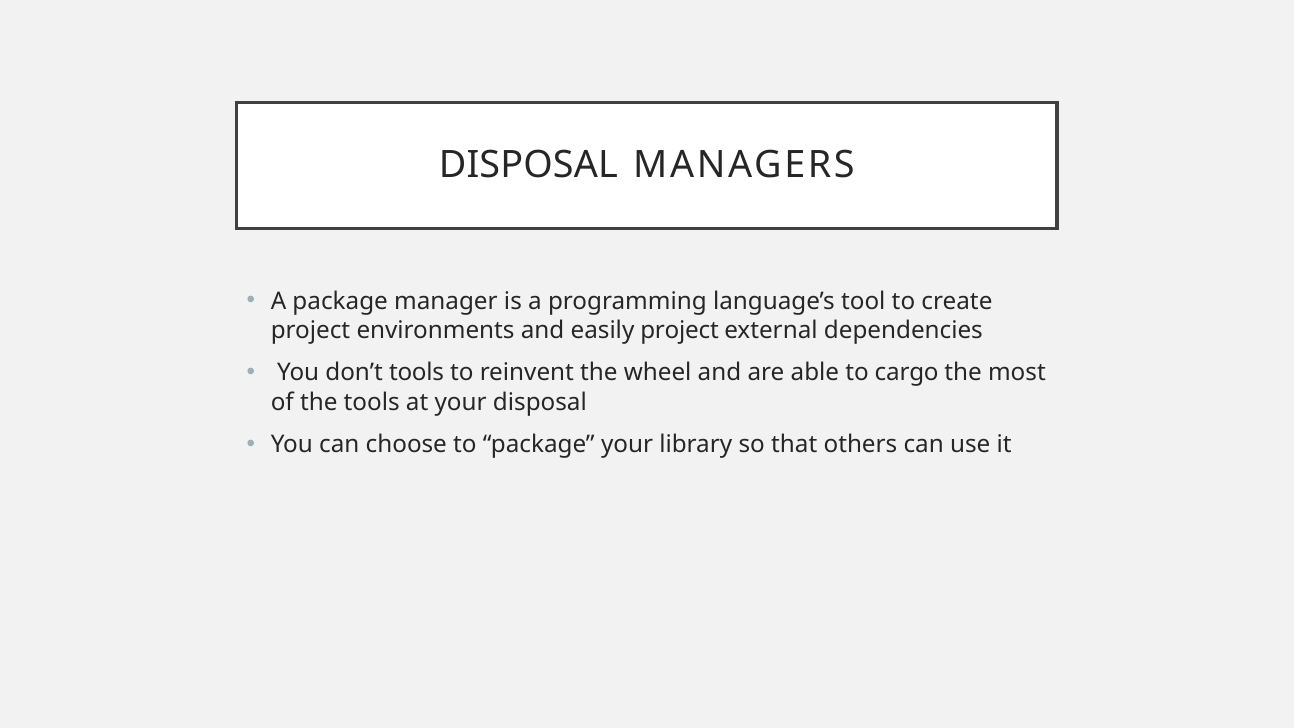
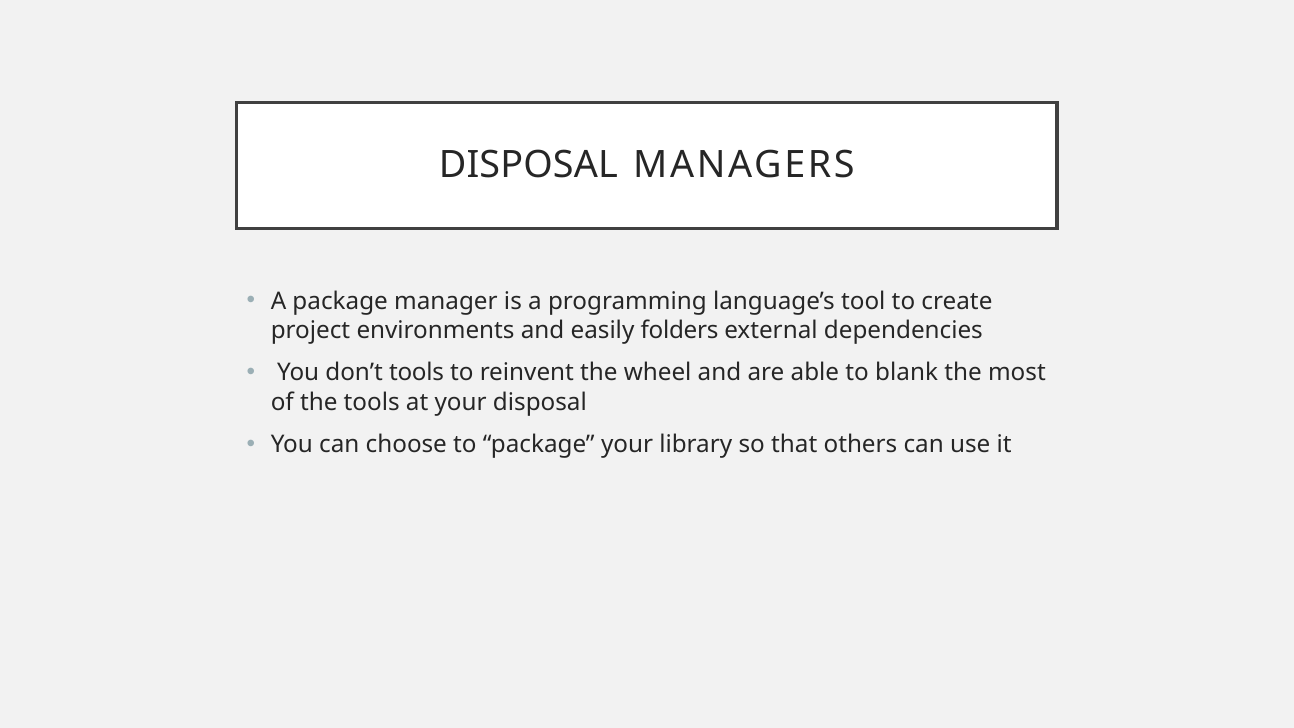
easily project: project -> folders (680, 330)
cargo: cargo -> blank (907, 373)
